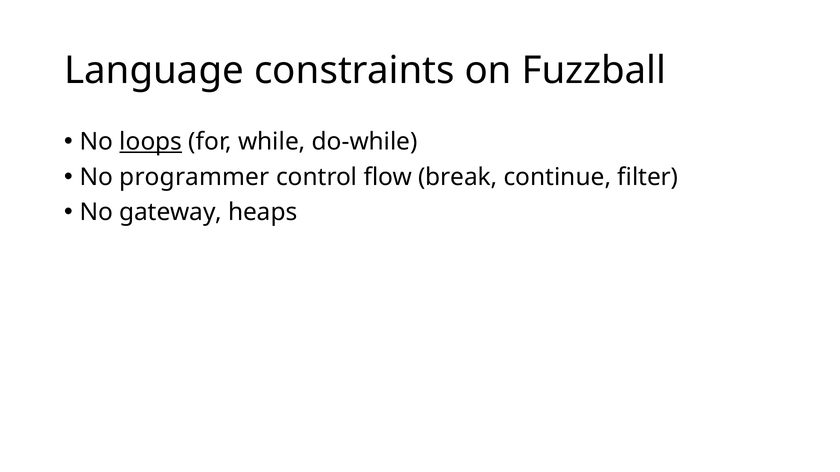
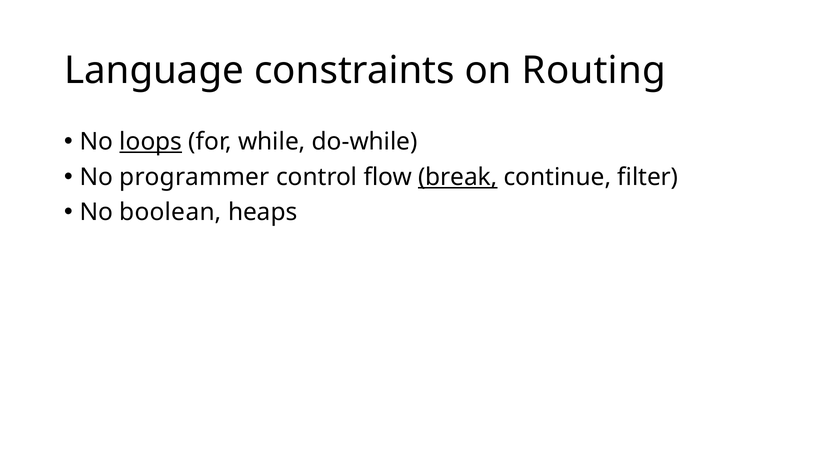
Fuzzball: Fuzzball -> Routing (594, 71)
break underline: none -> present (458, 177)
gateway: gateway -> boolean (170, 212)
